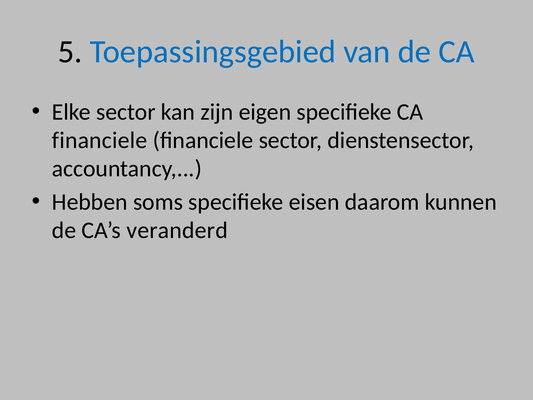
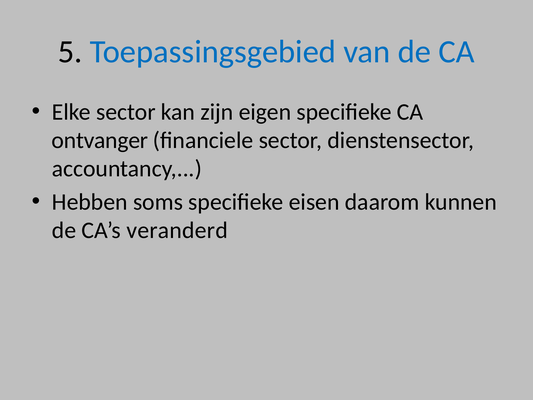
financiele: financiele -> ontvanger (100, 140)
